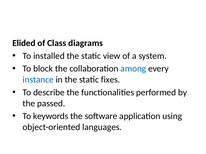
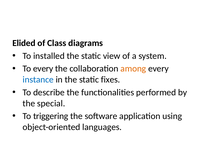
To block: block -> every (43, 69)
among colour: blue -> orange (133, 69)
passed: passed -> special (51, 104)
keywords: keywords -> triggering (51, 116)
